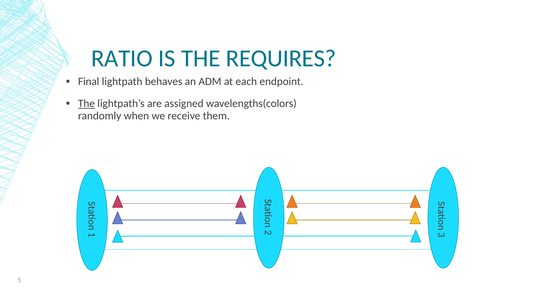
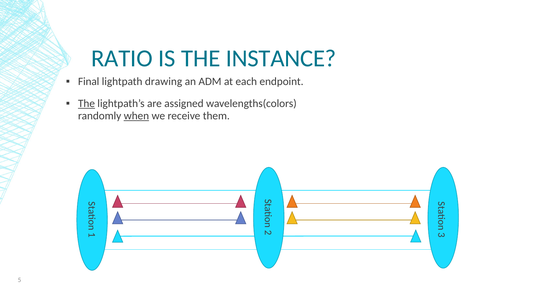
REQUIRES: REQUIRES -> INSTANCE (281, 59)
behaves: behaves -> drawing (164, 82)
when underline: none -> present (136, 116)
